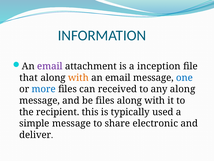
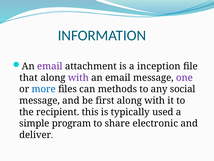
with colour: orange -> purple (78, 77)
one colour: blue -> purple (185, 77)
received: received -> methods (117, 89)
any along: along -> social (183, 89)
be files: files -> first (105, 100)
simple message: message -> program (71, 123)
